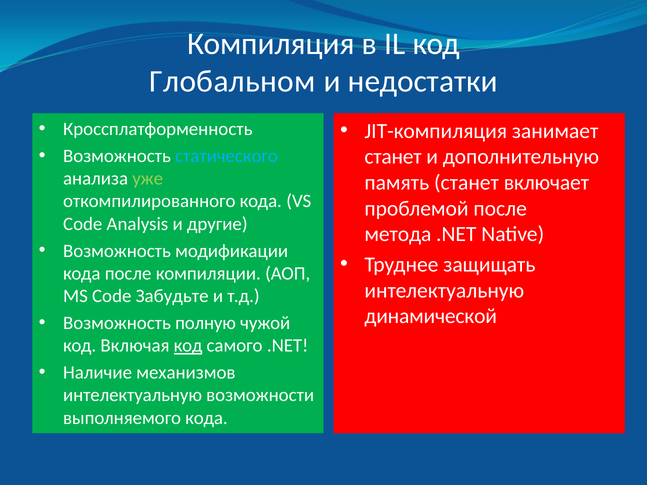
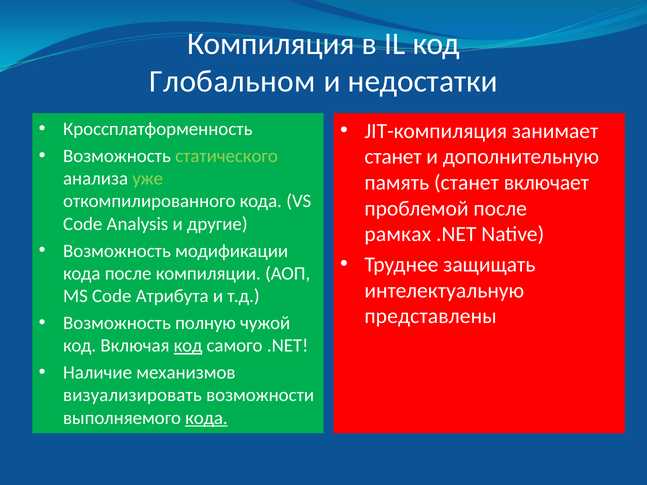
статического colour: light blue -> light green (227, 156)
метода: метода -> рамках (398, 234)
Забудьте: Забудьте -> Атрибута (172, 296)
динамической: динамической -> представлены (431, 316)
интелектуальную: интелектуальную -> визуализировать (132, 395)
кода underline: none -> present (206, 418)
